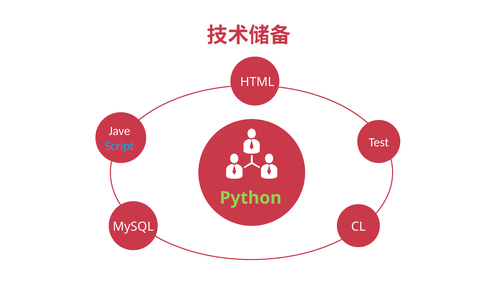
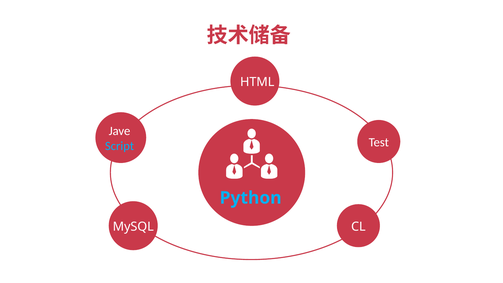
Python colour: light green -> light blue (251, 198)
